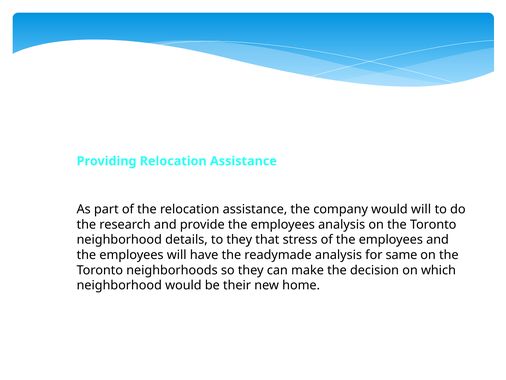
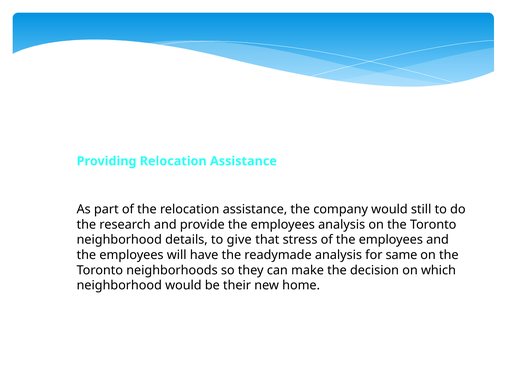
would will: will -> still (421, 209)
to they: they -> give (239, 239)
